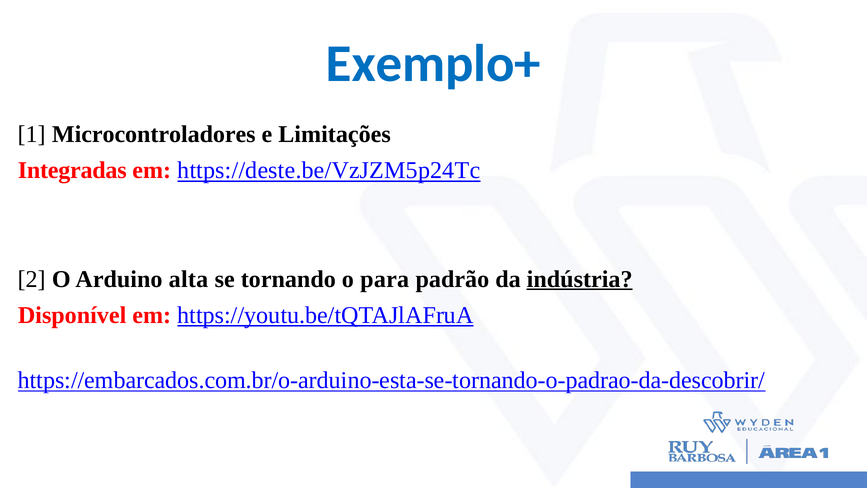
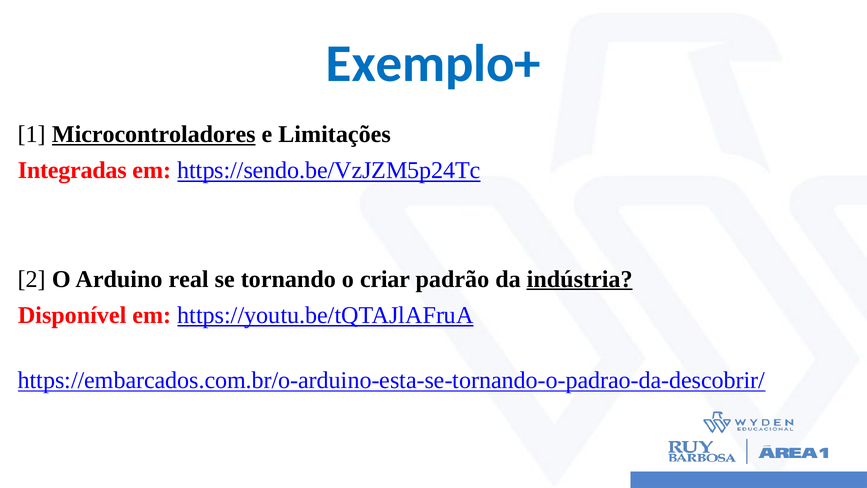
Microcontroladores underline: none -> present (154, 134)
https://deste.be/VzJZM5p24Tc: https://deste.be/VzJZM5p24Tc -> https://sendo.be/VzJZM5p24Tc (329, 170)
alta: alta -> real (189, 279)
para: para -> criar (385, 279)
